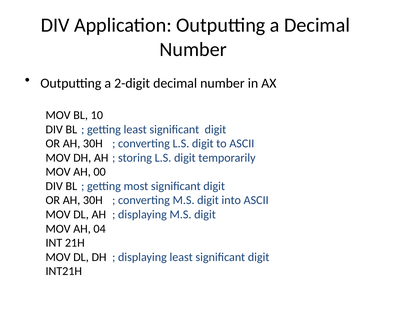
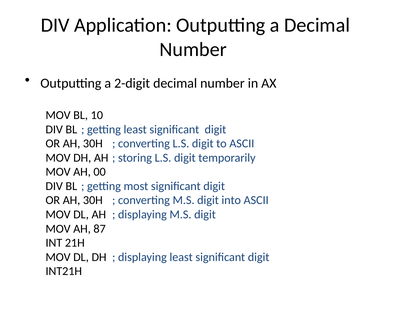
04: 04 -> 87 (100, 228)
